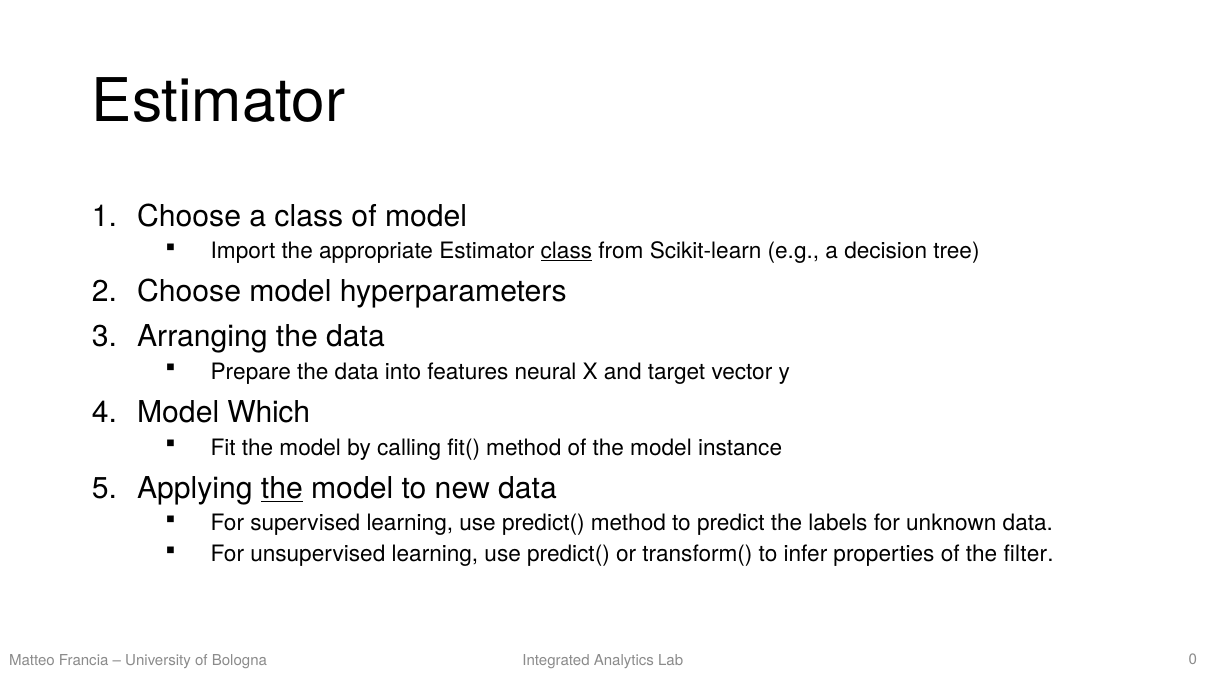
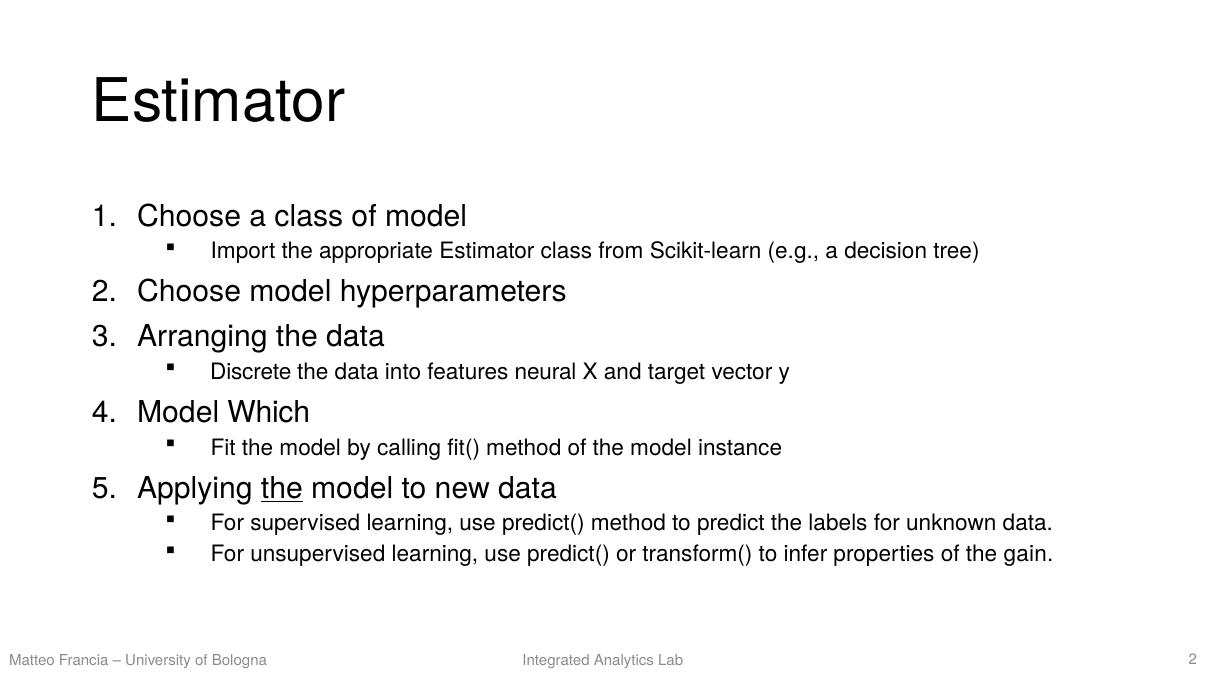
class underline: present -> none (566, 251)
Prepare: Prepare -> Discrete (251, 372)
filter: filter -> gain (1029, 554)
0: 0 -> 2 (1193, 660)
